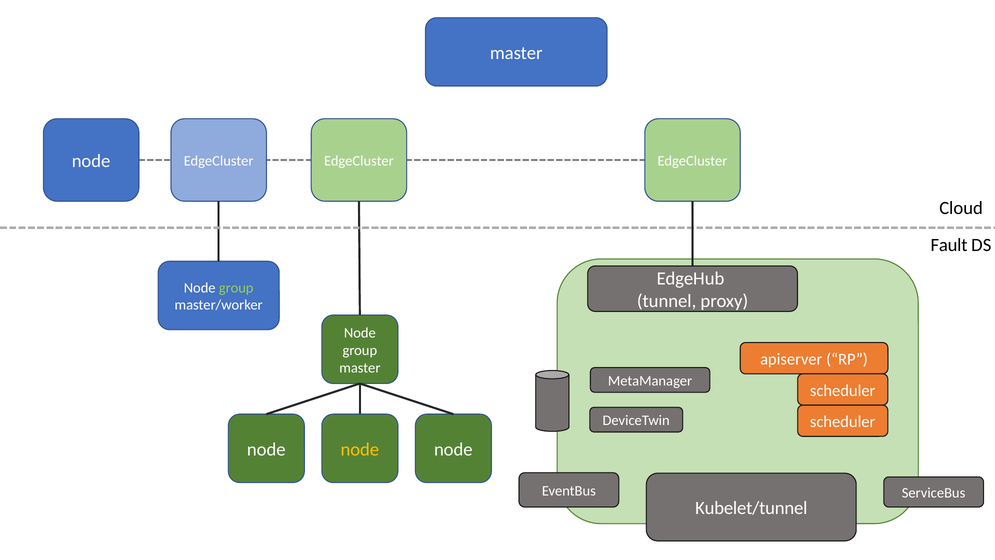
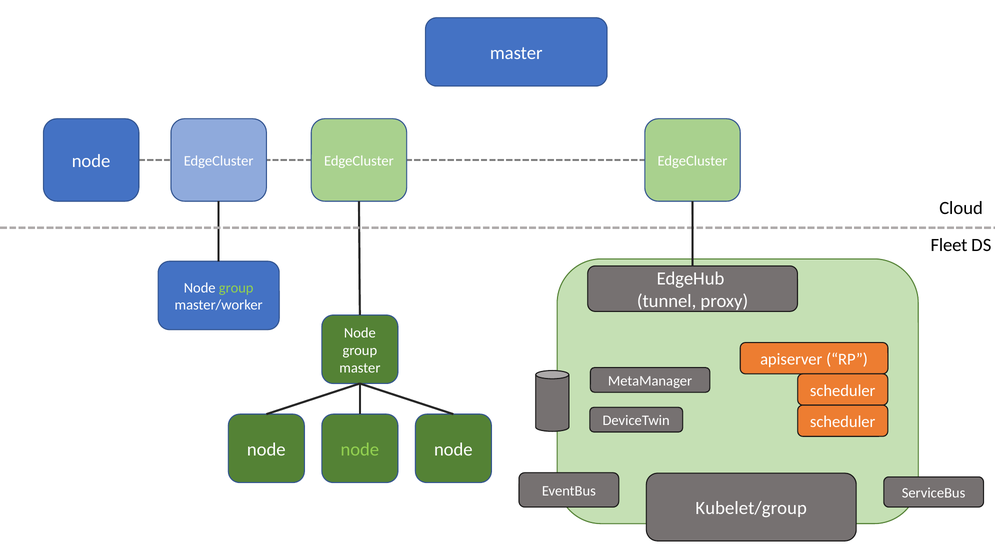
Fault: Fault -> Fleet (949, 245)
node colour: yellow -> light green (360, 449)
Kubelet/tunnel: Kubelet/tunnel -> Kubelet/group (751, 508)
